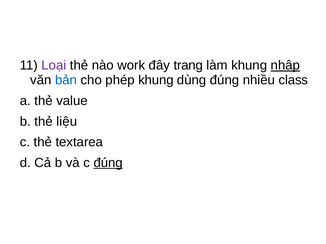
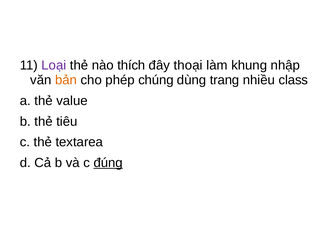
work: work -> thích (131, 65)
trang: trang -> thoại (188, 65)
nhập underline: present -> none (285, 65)
bản colour: blue -> orange (66, 80)
phép khung: khung -> chúng (156, 80)
dùng đúng: đúng -> trang (225, 80)
liệu: liệu -> tiêu (67, 122)
